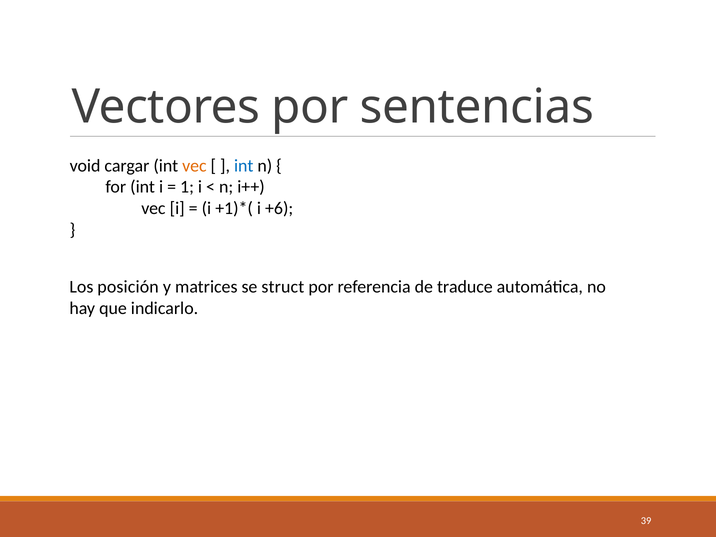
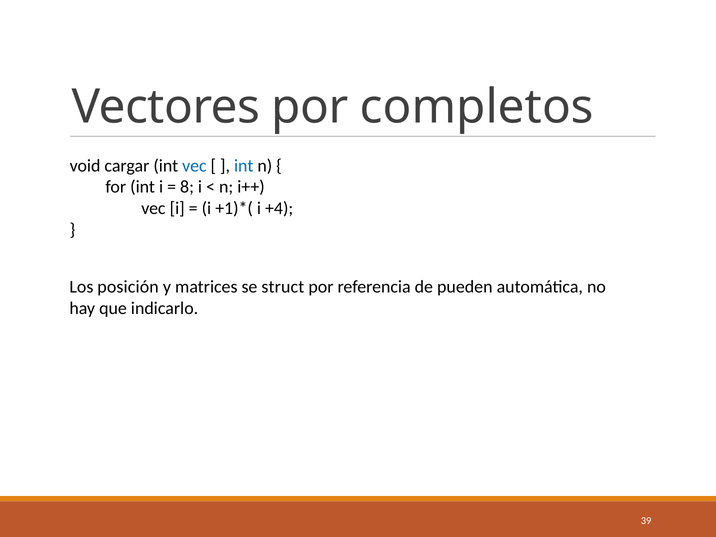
sentencias: sentencias -> completos (477, 107)
vec colour: orange -> blue (194, 166)
1: 1 -> 8 (187, 187)
+6: +6 -> +4 (279, 209)
traduce: traduce -> pueden (465, 287)
